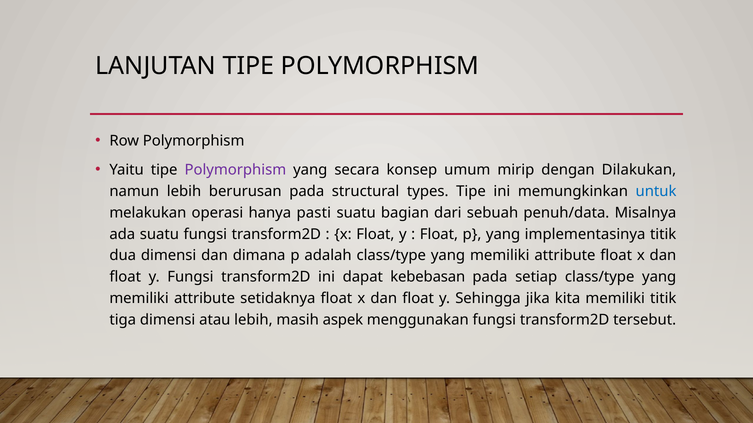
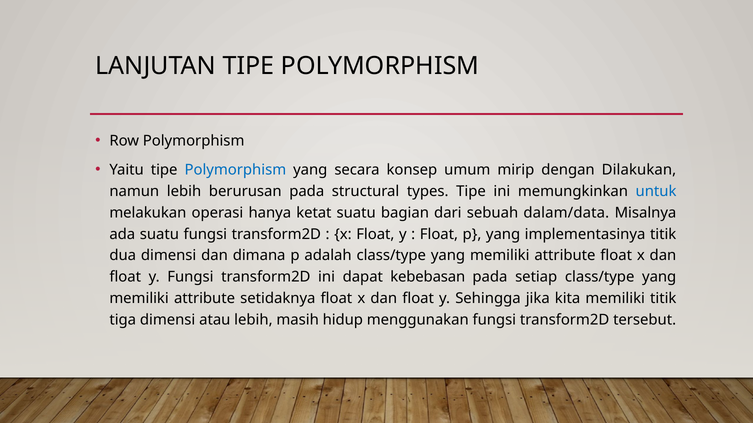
Polymorphism colour: purple -> blue (235, 170)
pasti: pasti -> ketat (314, 213)
penuh/data: penuh/data -> dalam/data (566, 213)
aspek: aspek -> hidup (343, 320)
